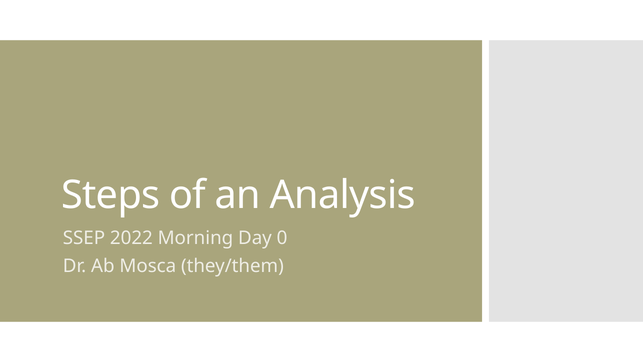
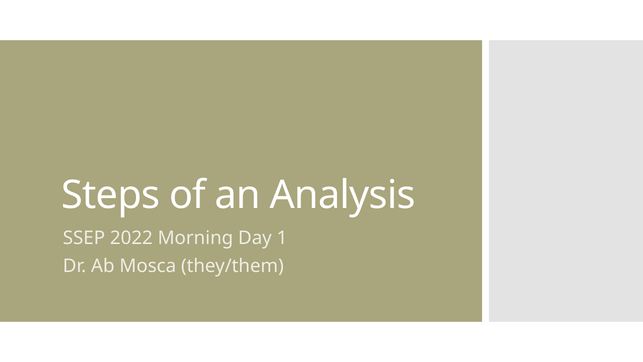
0: 0 -> 1 (282, 238)
